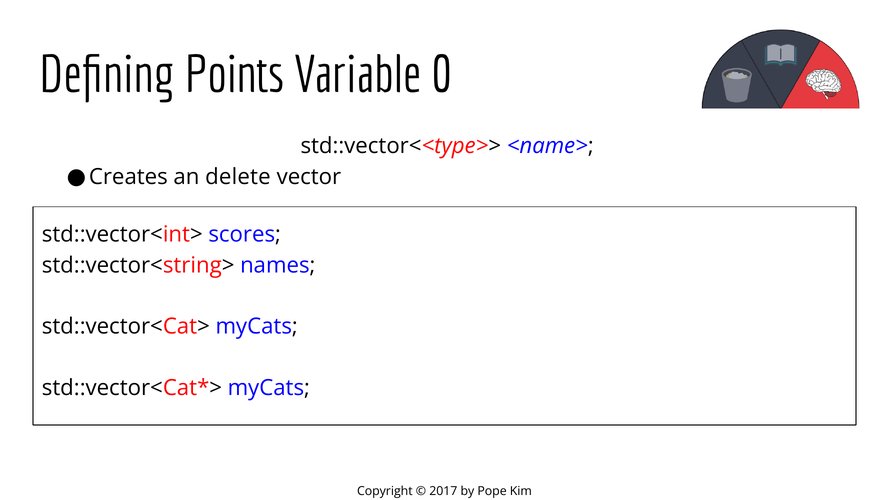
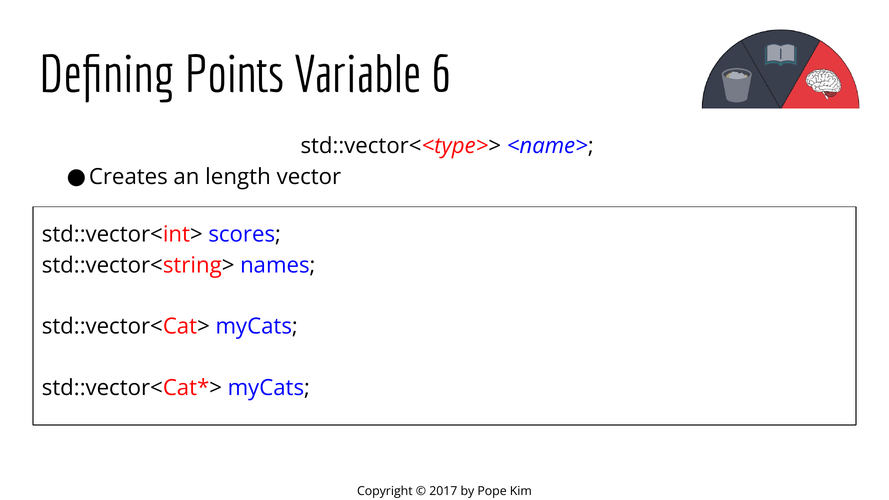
0: 0 -> 6 (442, 75)
delete: delete -> length (238, 177)
